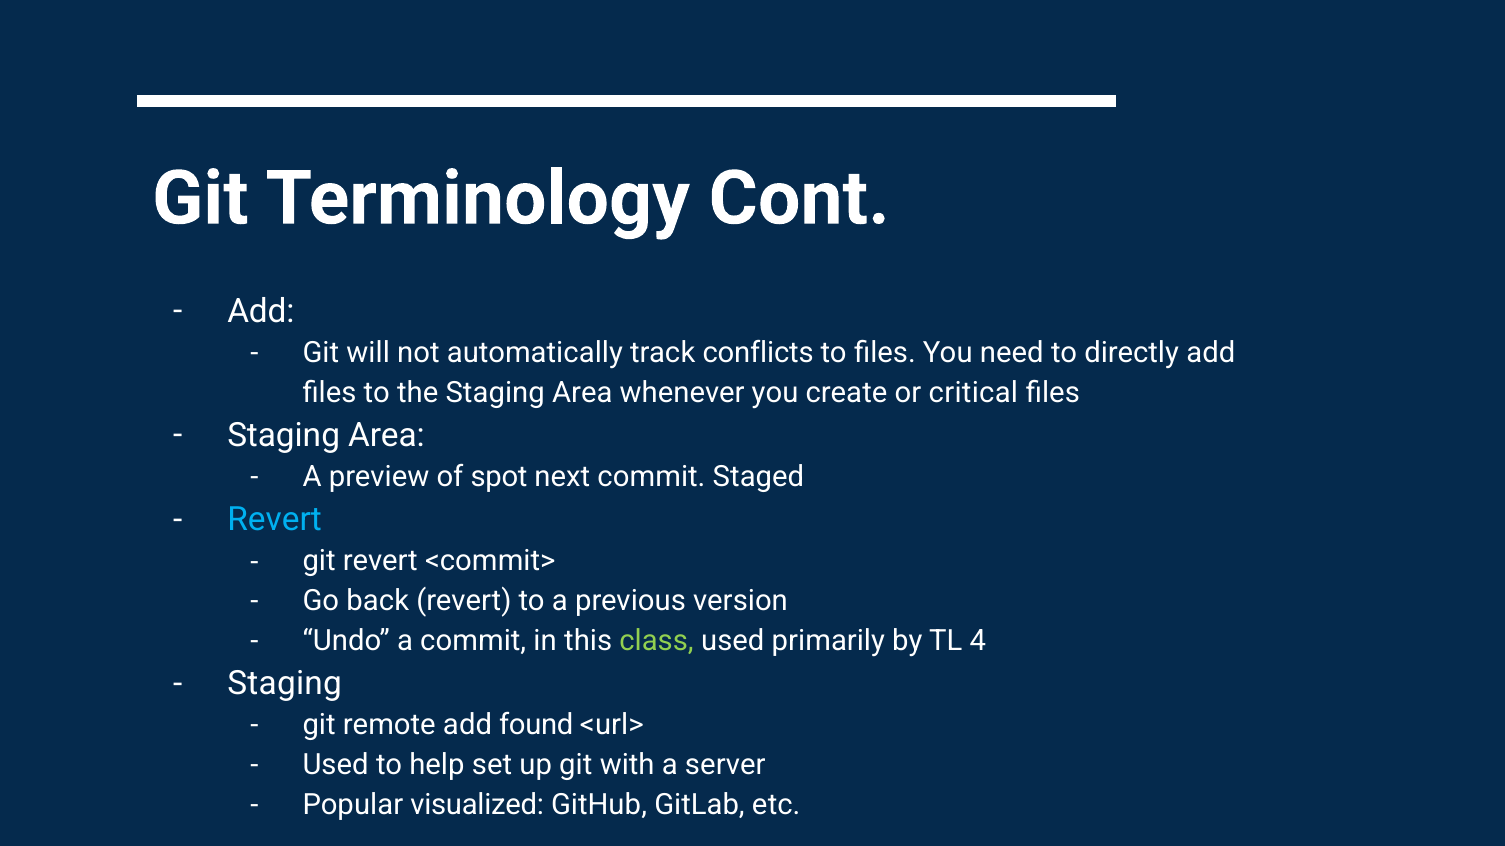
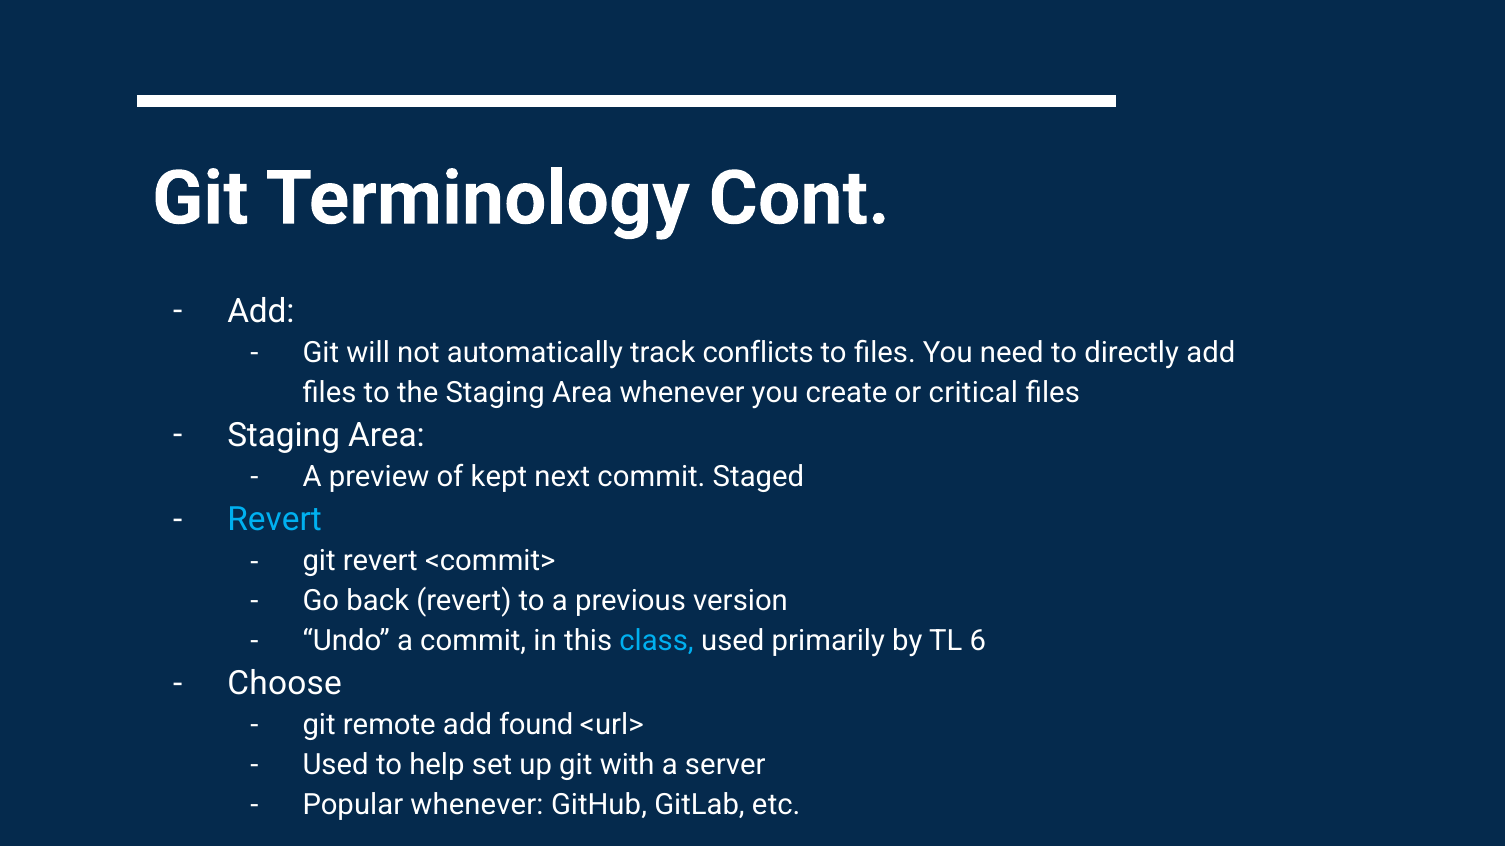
spot: spot -> kept (499, 477)
class colour: light green -> light blue (657, 641)
4: 4 -> 6 (978, 641)
Staging: Staging -> Choose (285, 684)
Popular visualized: visualized -> whenever (477, 805)
